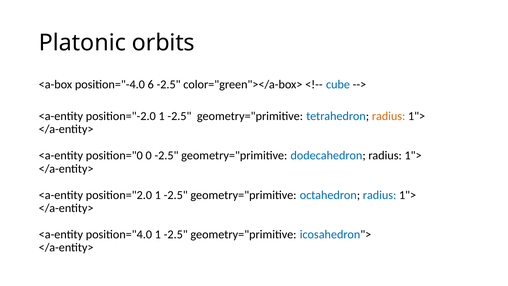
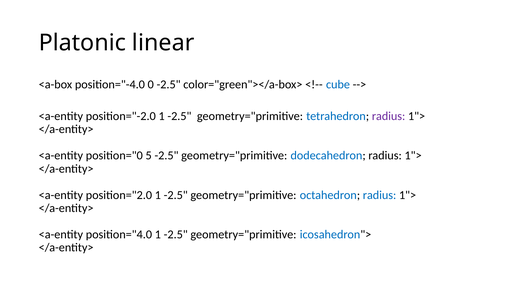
orbits: orbits -> linear (163, 43)
6: 6 -> 0 (151, 84)
radius colour: orange -> purple (389, 116)
0: 0 -> 5 (149, 155)
